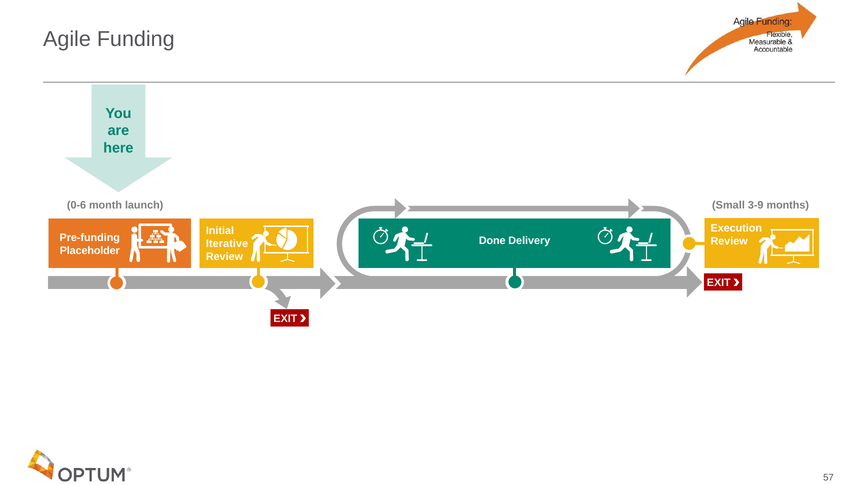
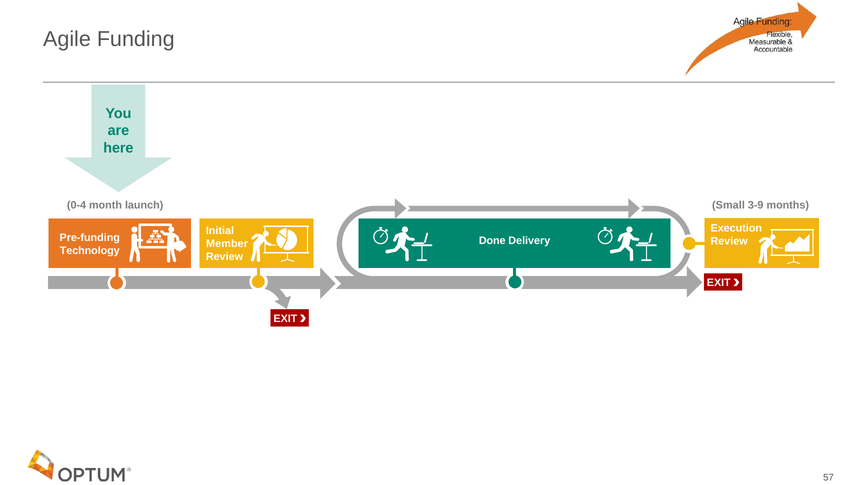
0-6: 0-6 -> 0-4 (77, 205)
Iterative: Iterative -> Member (227, 244)
Placeholder: Placeholder -> Technology (90, 251)
